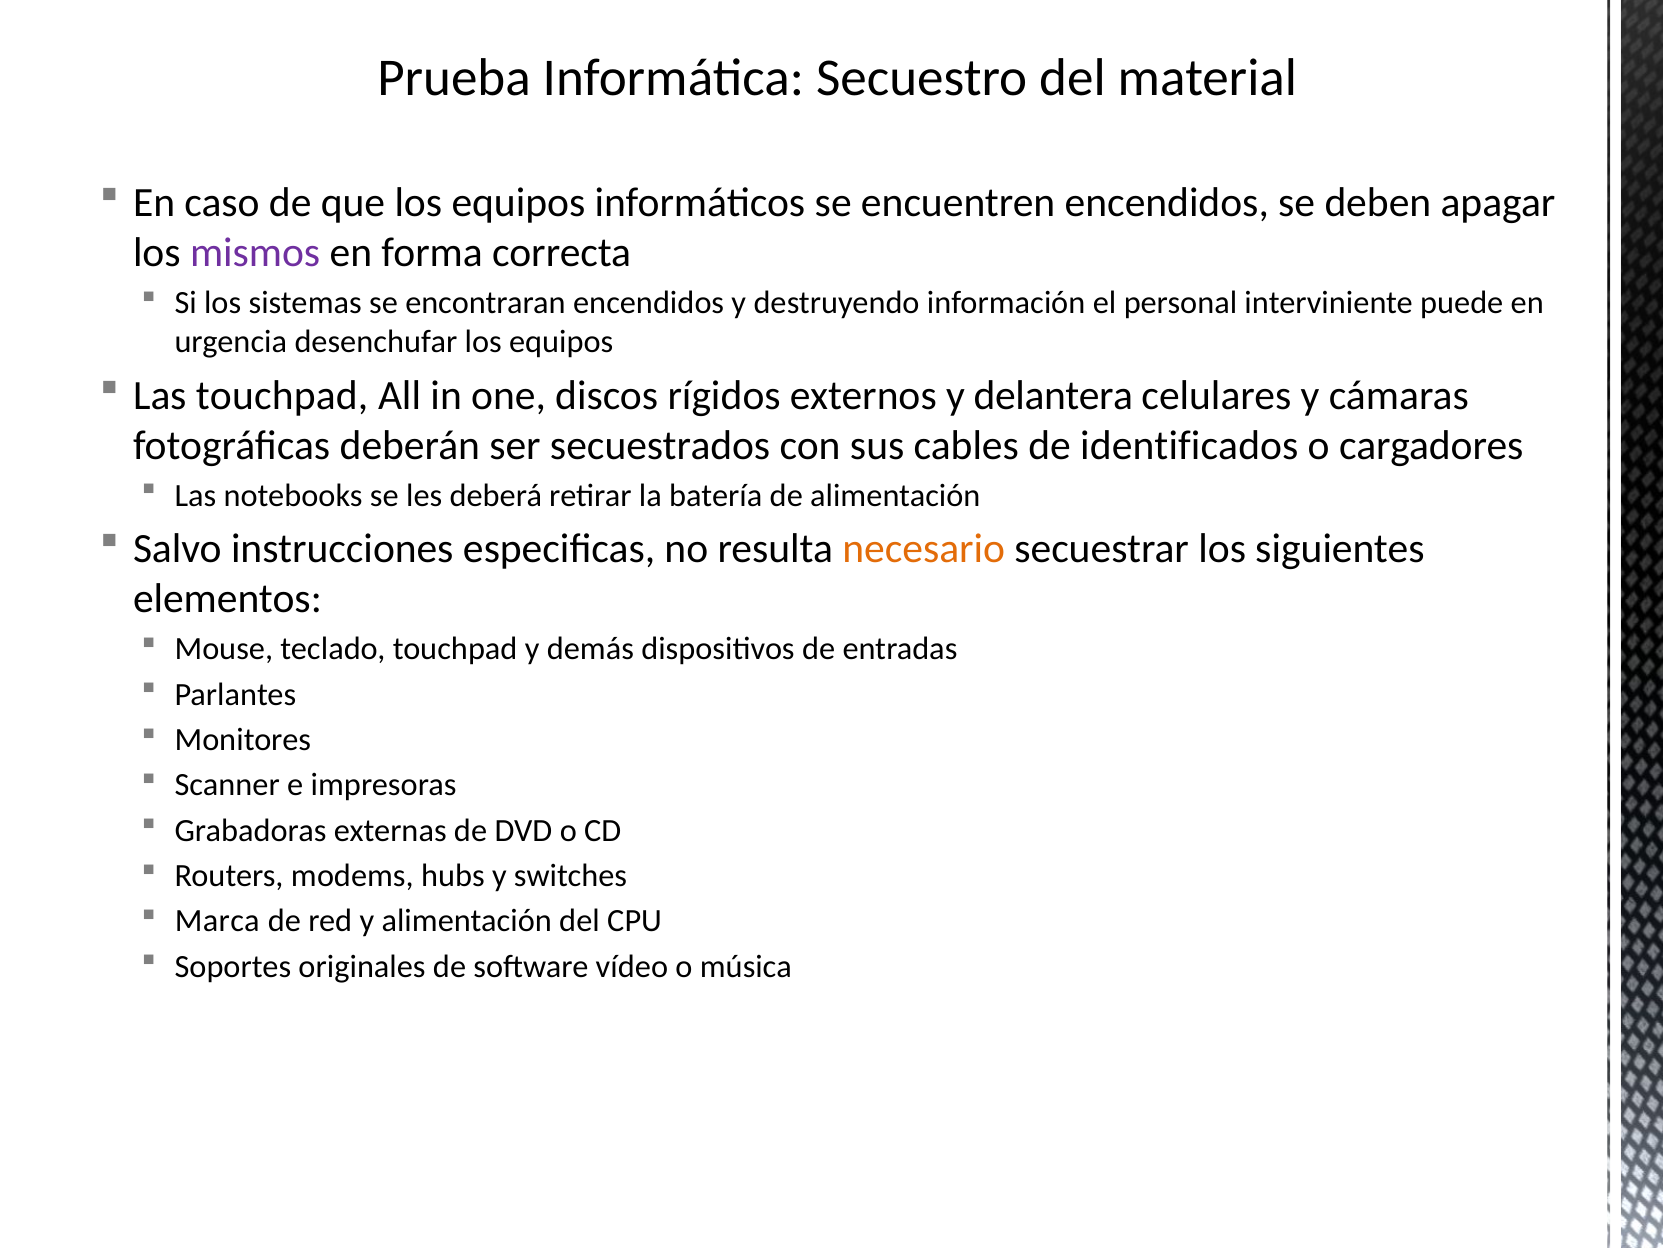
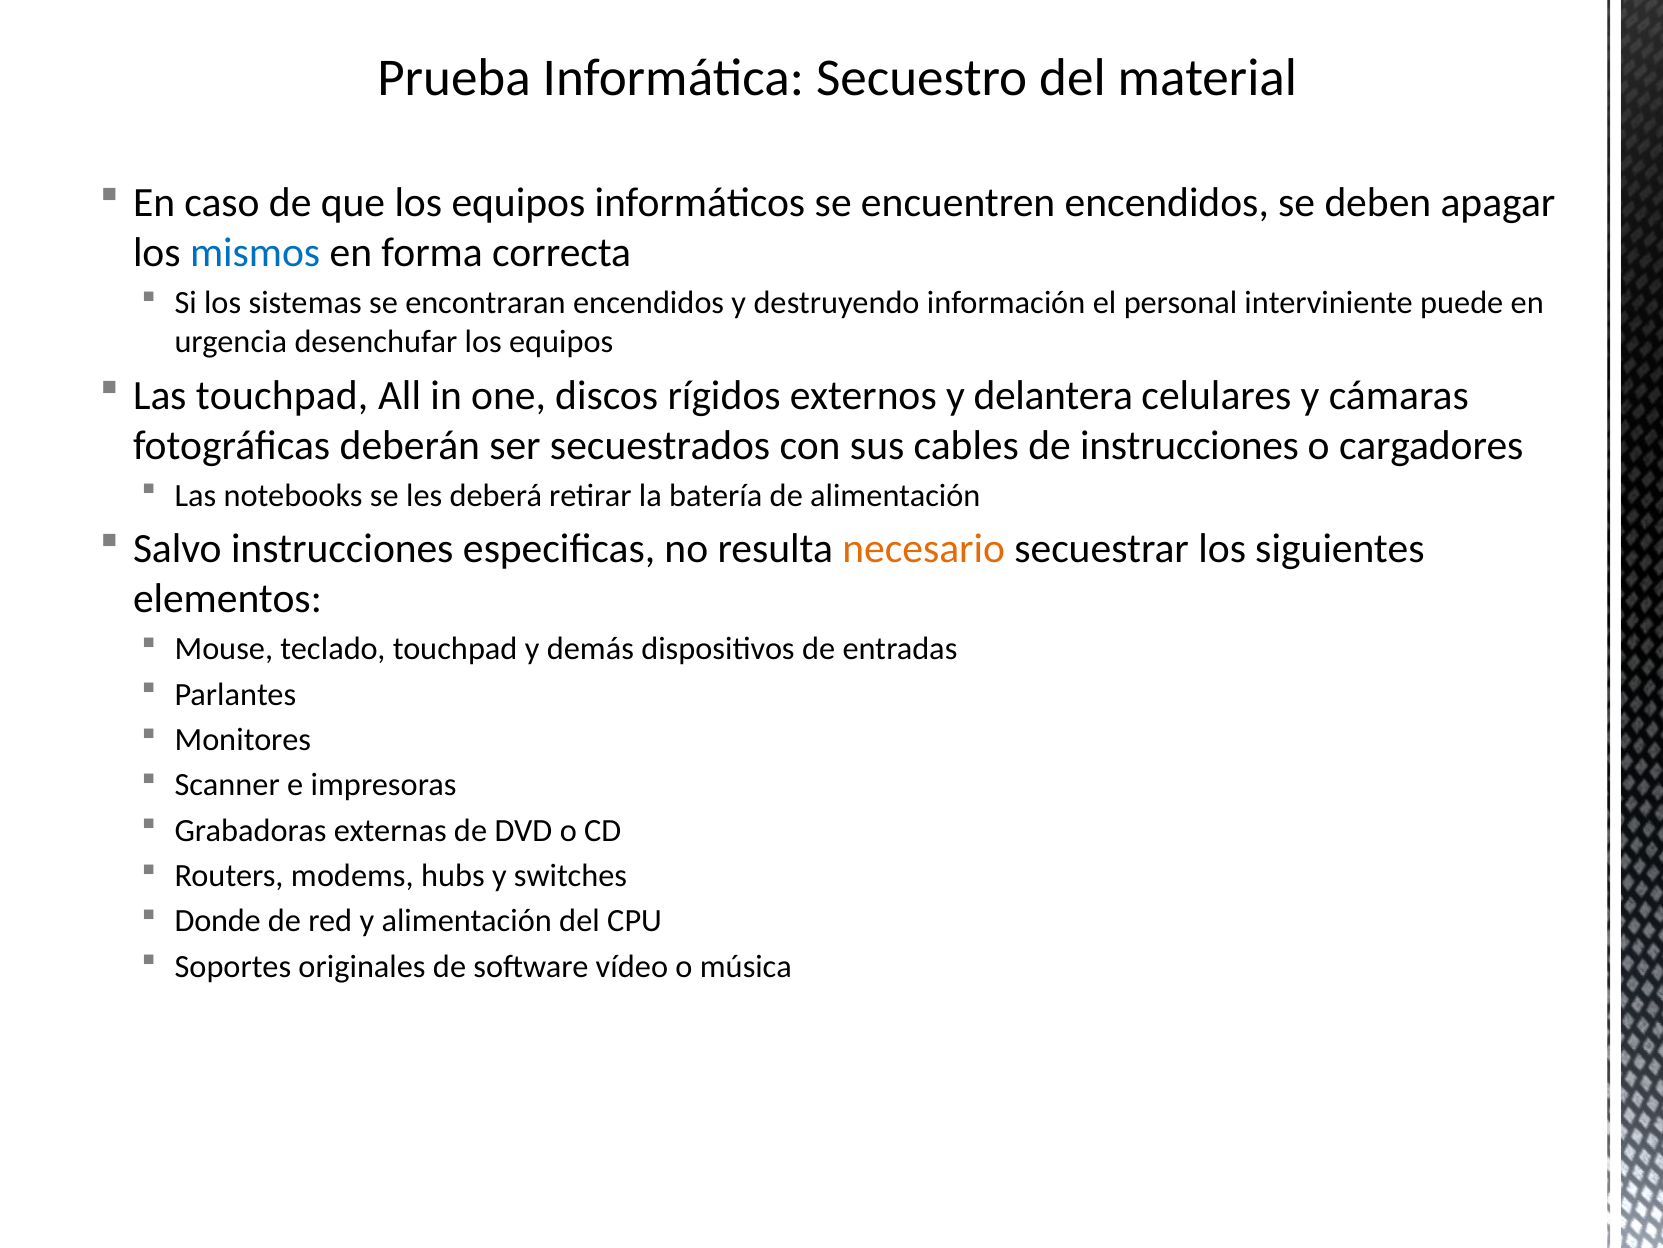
mismos colour: purple -> blue (255, 253)
de identificados: identificados -> instrucciones (1190, 445)
Marca: Marca -> Donde (218, 920)
